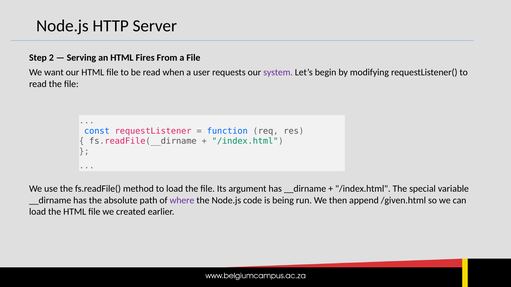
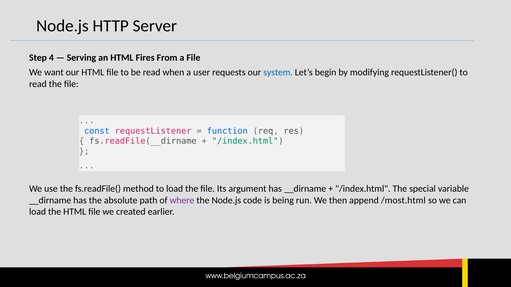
2: 2 -> 4 (51, 58)
system colour: purple -> blue (278, 73)
/given.html: /given.html -> /most.html (403, 200)
